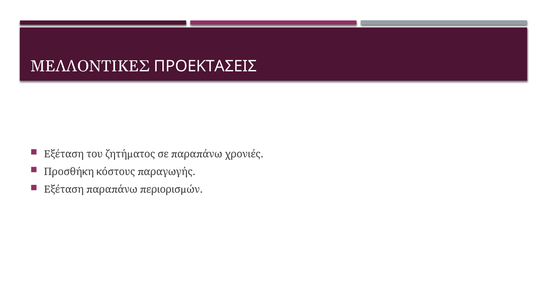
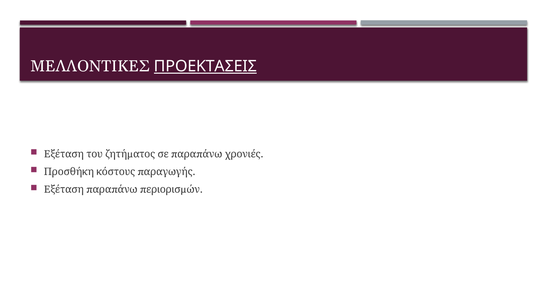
ΠΡΟΕΚΤΑΣΕΙΣ underline: none -> present (205, 66)
